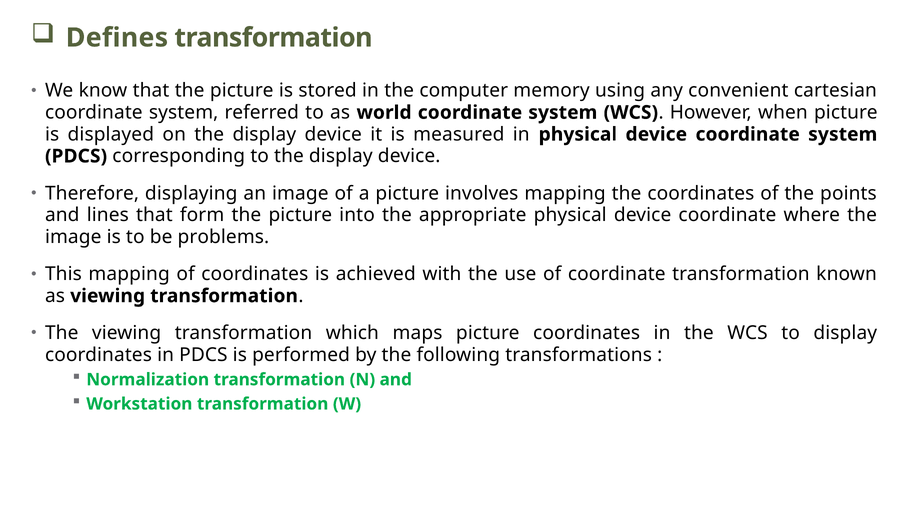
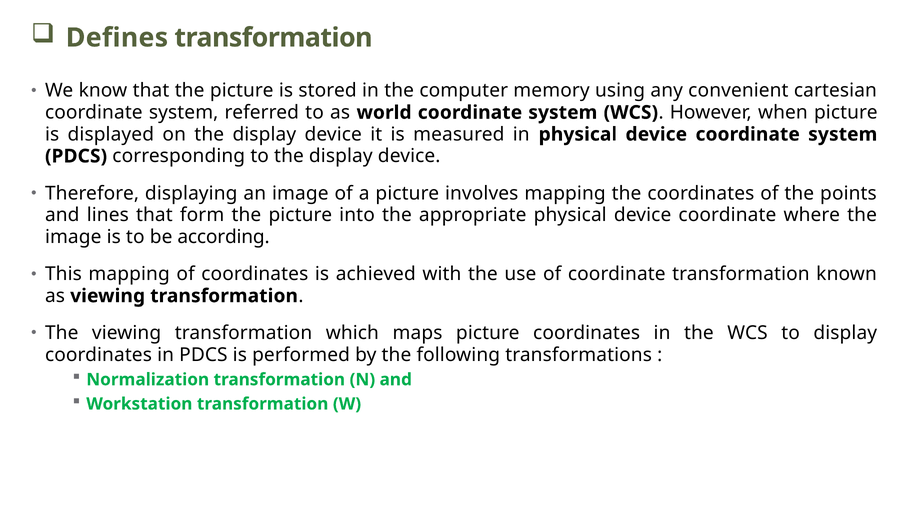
problems: problems -> according (224, 237)
